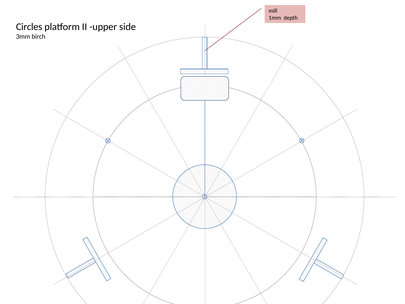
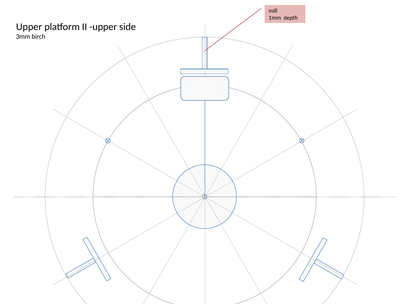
Circles: Circles -> Upper (29, 27)
